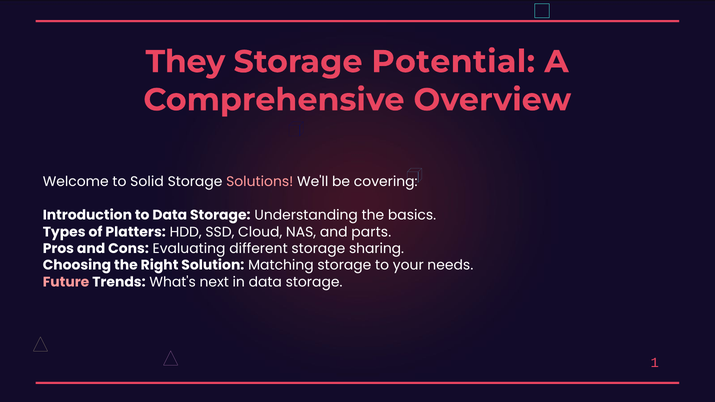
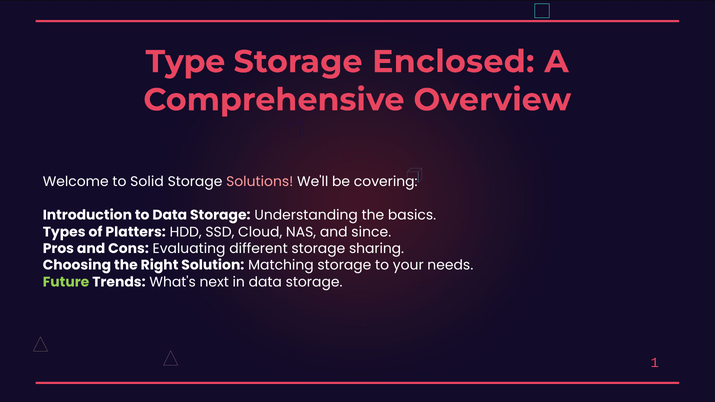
They: They -> Type (185, 62)
Potential: Potential -> Enclosed (453, 62)
parts: parts -> since (371, 232)
Future colour: pink -> light green (66, 282)
